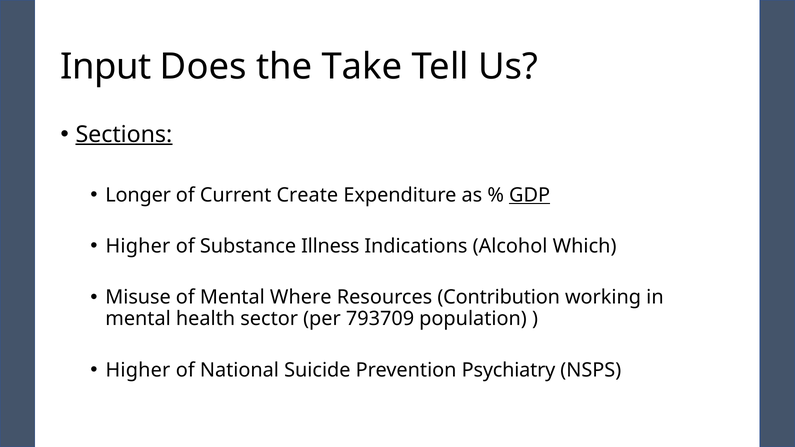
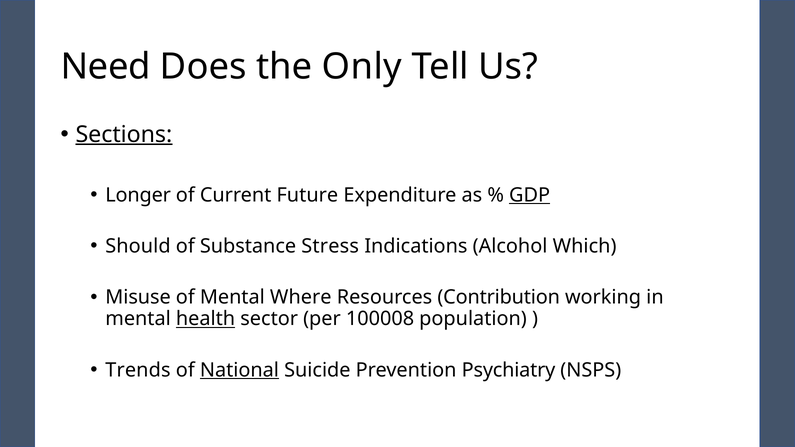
Input: Input -> Need (106, 67)
Take: Take -> Only (362, 67)
Create: Create -> Future (307, 195)
Higher: Higher -> Should (138, 246)
Illness: Illness -> Stress (330, 246)
health underline: none -> present (206, 319)
793709: 793709 -> 100008 (380, 319)
Higher: Higher -> Trends (138, 370)
National underline: none -> present (239, 370)
